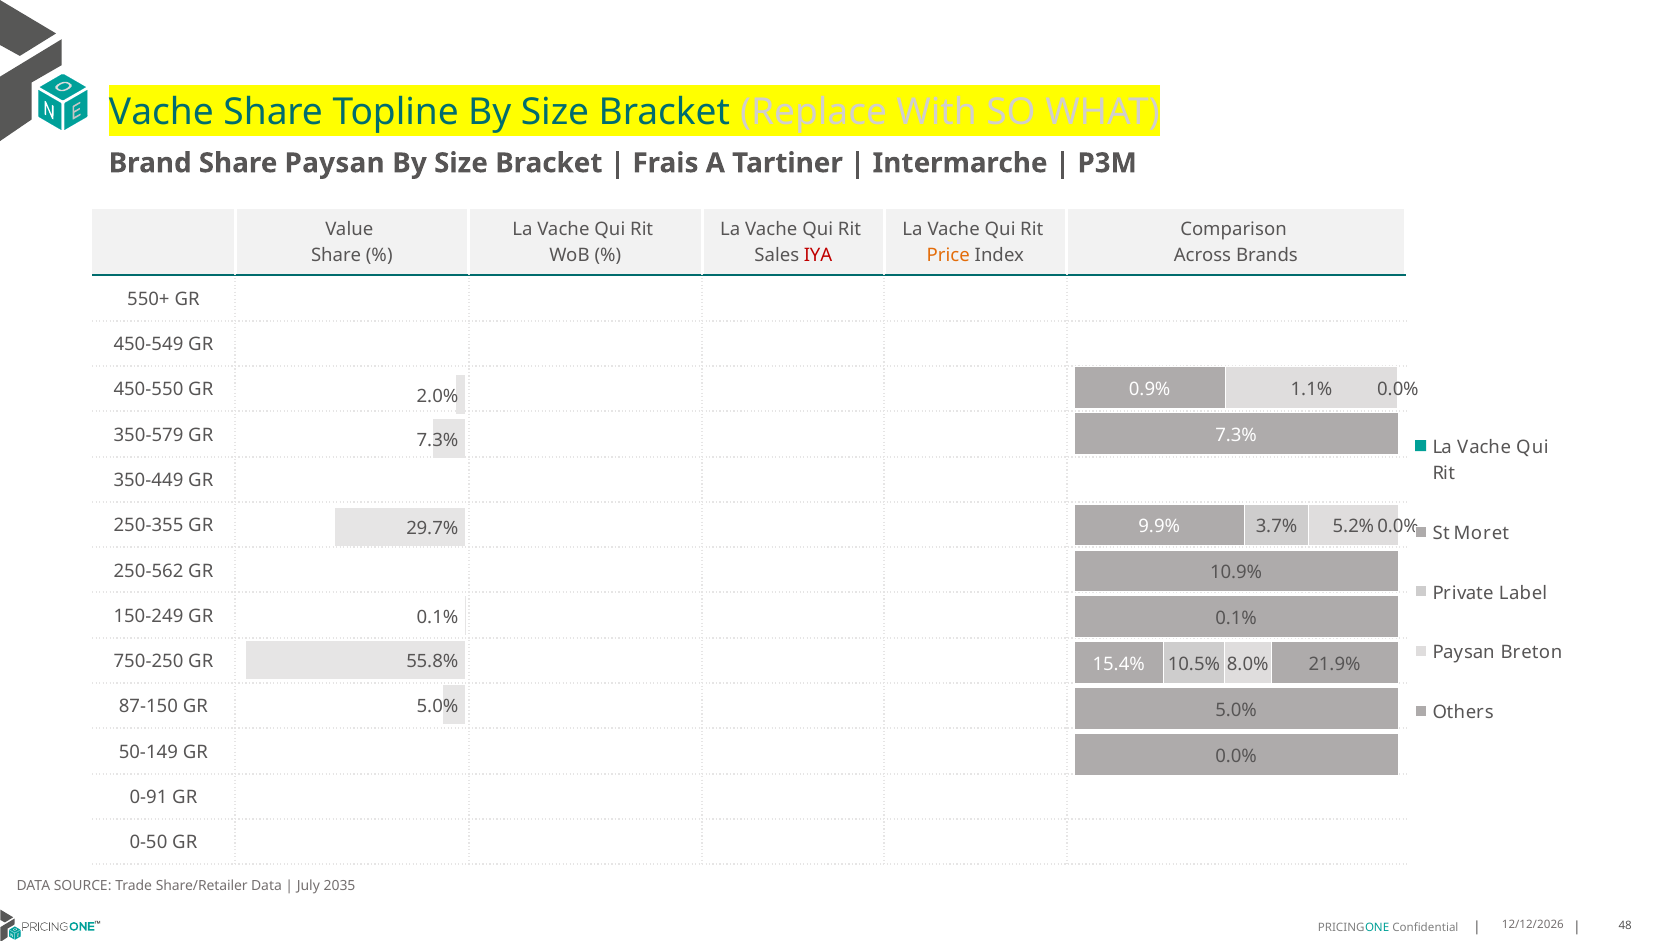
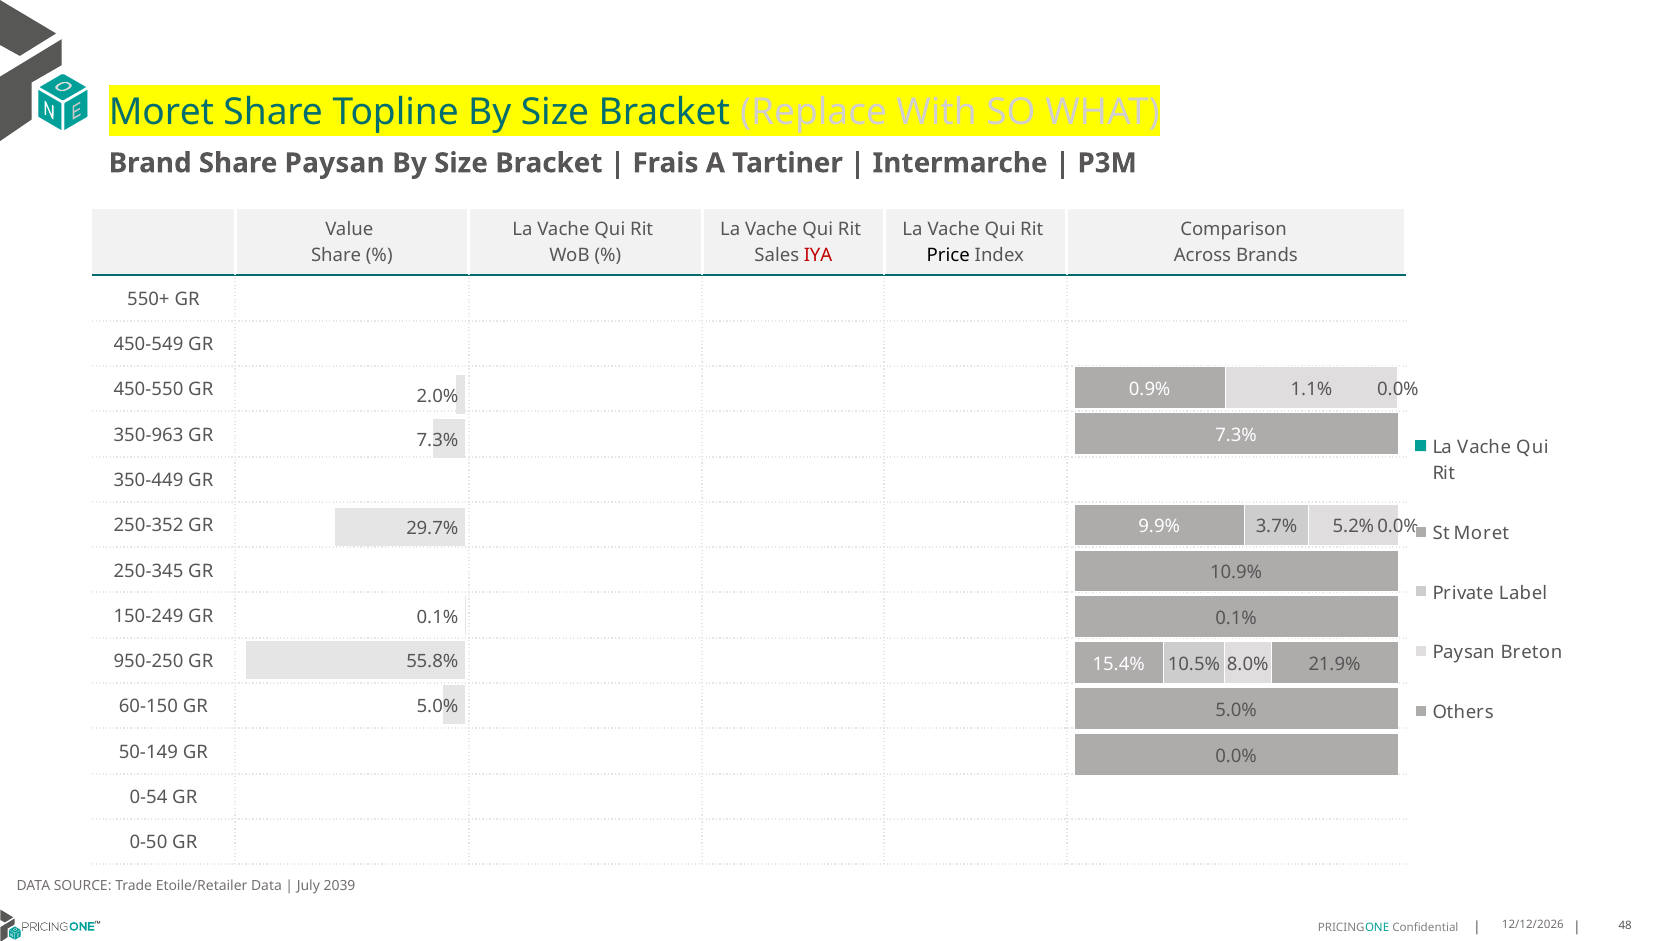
Vache: Vache -> Moret (162, 112)
Price colour: orange -> black (948, 255)
350-579: 350-579 -> 350-963 (149, 435)
250-355: 250-355 -> 250-352 (149, 526)
250-562: 250-562 -> 250-345 (149, 571)
750-250: 750-250 -> 950-250 (149, 662)
87-150: 87-150 -> 60-150 (148, 707)
0-91: 0-91 -> 0-54 (149, 798)
Share/Retailer: Share/Retailer -> Etoile/Retailer (202, 886)
2035: 2035 -> 2039 (340, 886)
